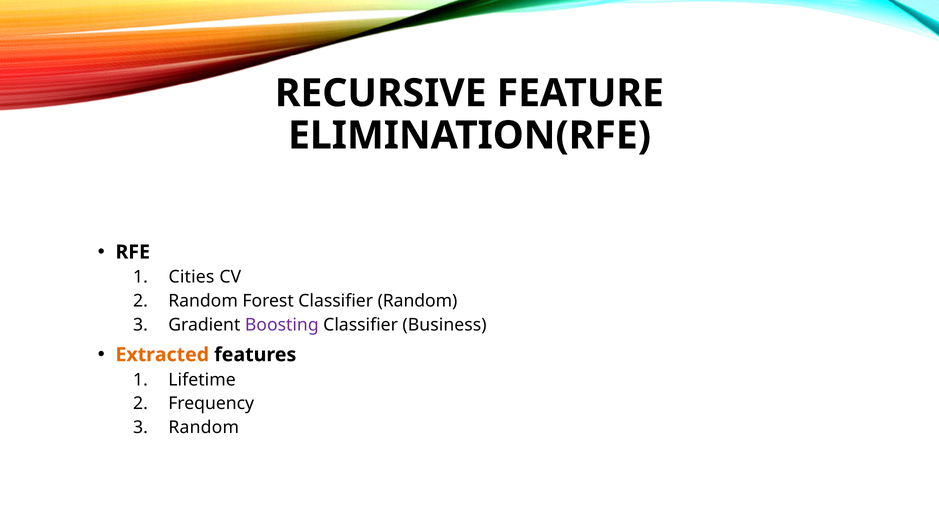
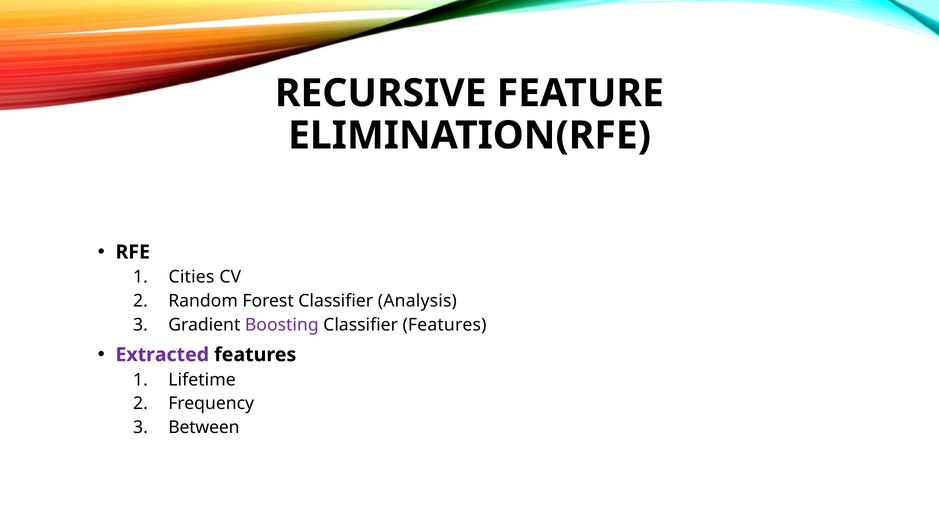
Classifier Random: Random -> Analysis (417, 301)
Classifier Business: Business -> Features (444, 325)
Extracted colour: orange -> purple (162, 355)
Random: Random -> Between (204, 428)
